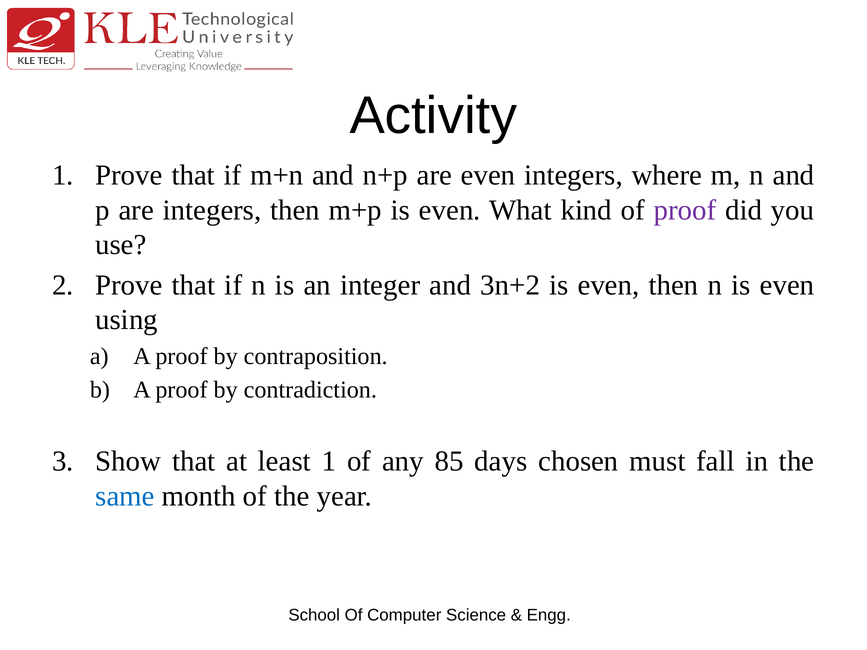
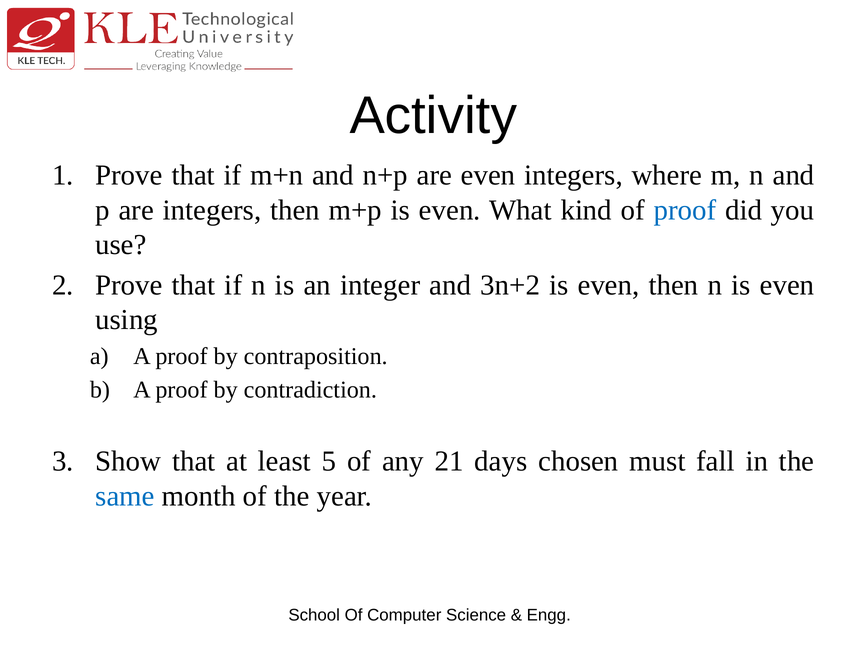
proof colour: purple -> blue (685, 210)
least 1: 1 -> 5 (329, 462)
85: 85 -> 21 (449, 462)
